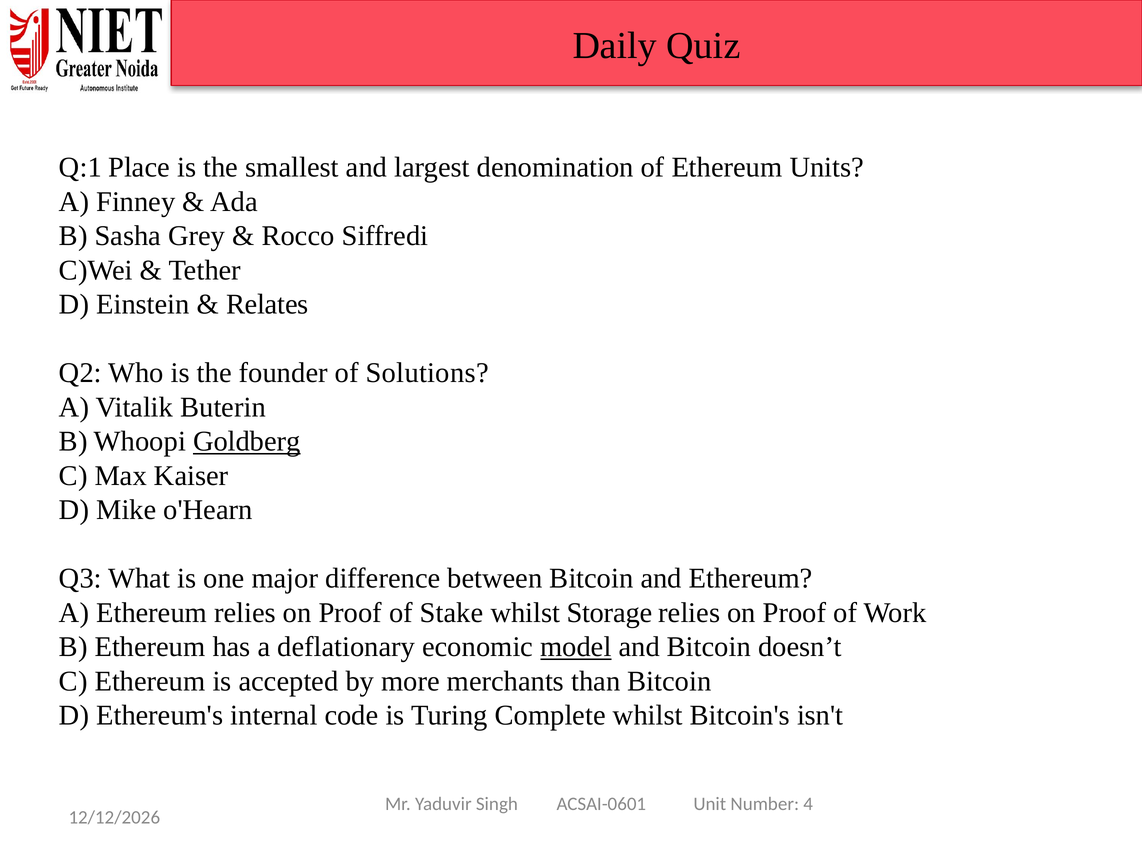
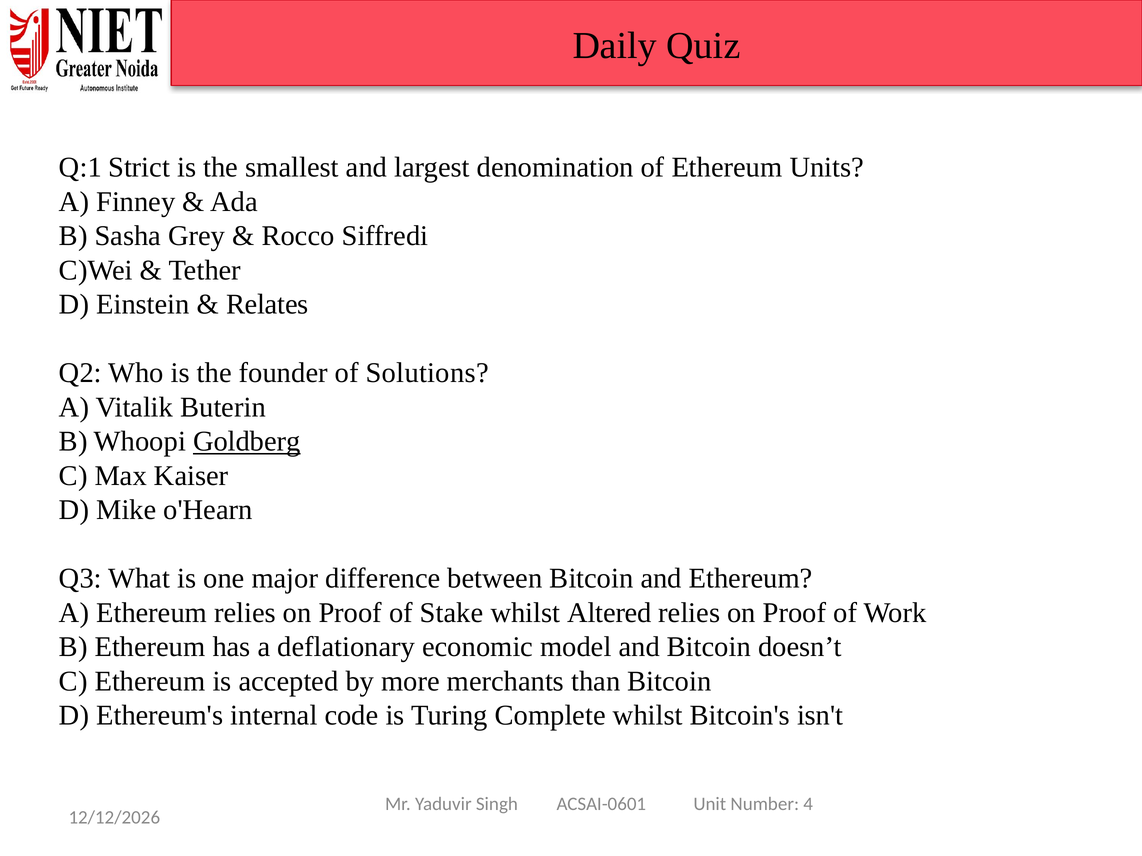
Place: Place -> Strict (139, 168)
Storage: Storage -> Altered (609, 613)
model underline: present -> none (576, 647)
